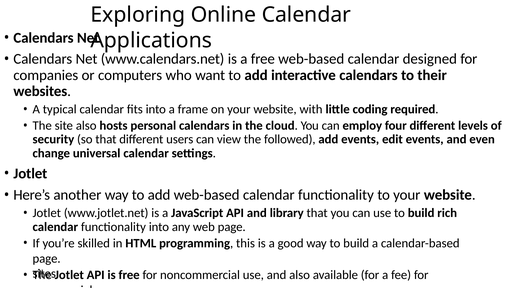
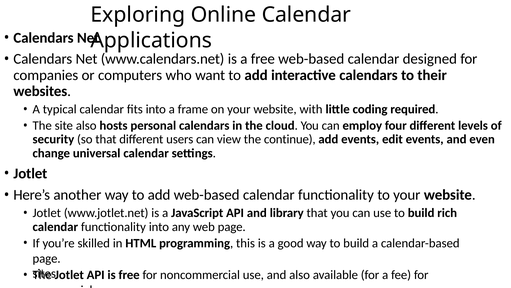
followed: followed -> continue (290, 139)
